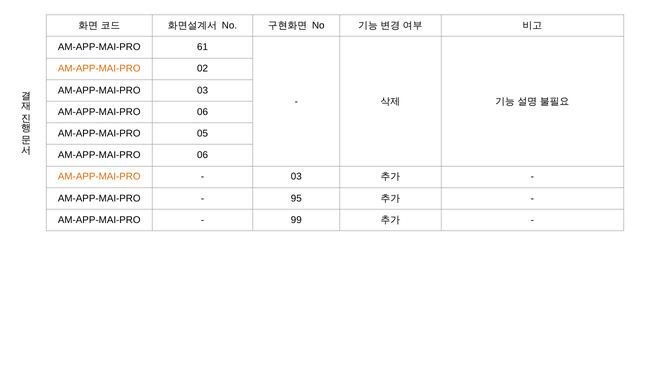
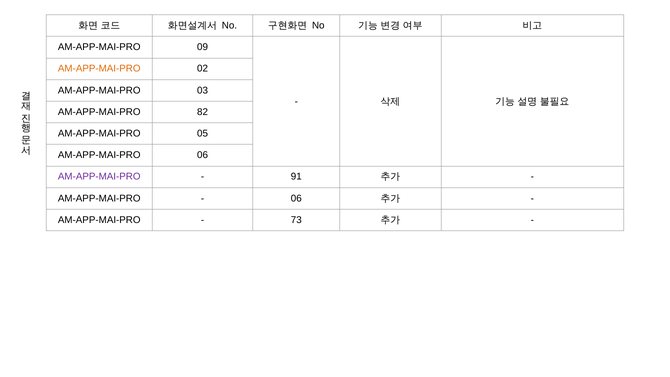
61: 61 -> 09 (203, 47)
06: 06 -> 82 (203, 112)
AM-APP-MAI-PRO colour: orange -> purple (99, 177)
03: 03 -> 91 (296, 177)
95: 95 -> 06 (296, 198)
99: 99 -> 73 (296, 220)
